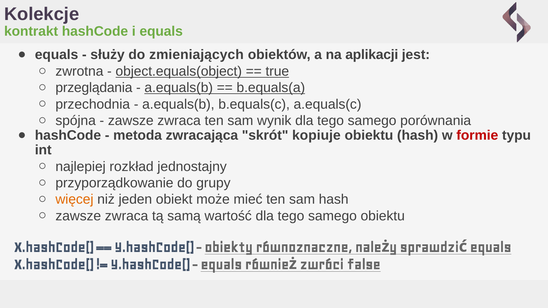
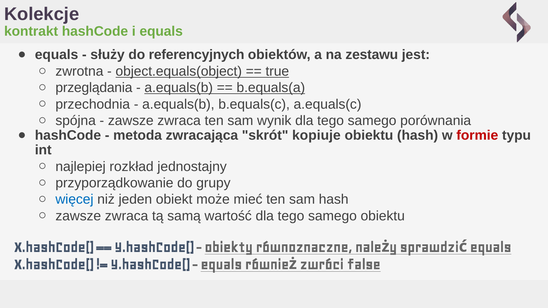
zmieniających: zmieniających -> referencyjnych (197, 55)
aplikacji: aplikacji -> zestawu (372, 55)
więcej colour: orange -> blue (74, 200)
